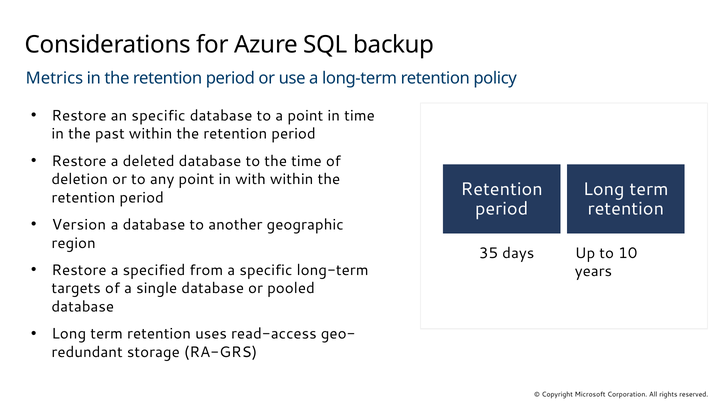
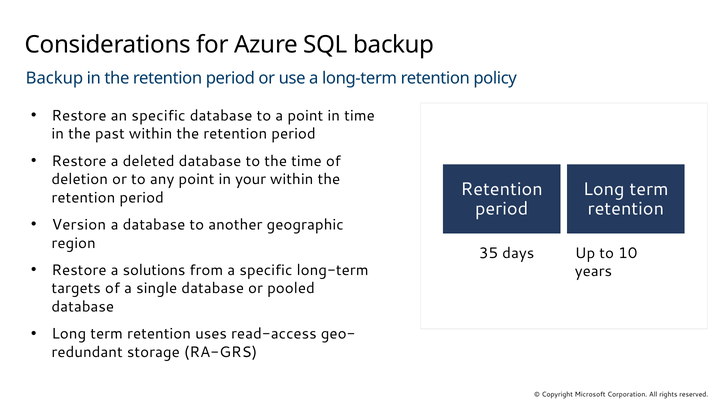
Metrics: Metrics -> Backup (54, 78)
with: with -> your (251, 179)
specified: specified -> solutions (154, 270)
